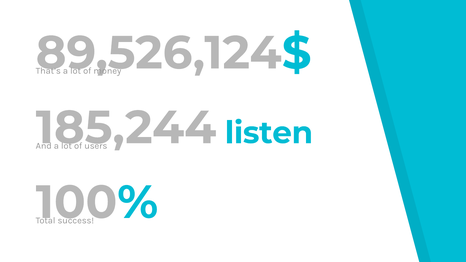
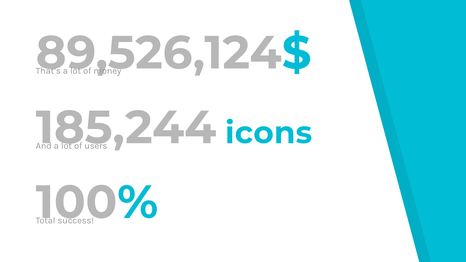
listen: listen -> icons (269, 133)
